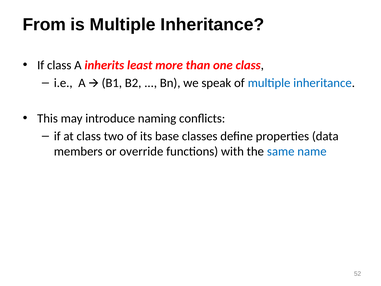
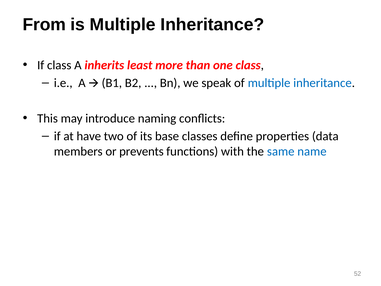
at class: class -> have (89, 136)
override: override -> prevents (141, 151)
